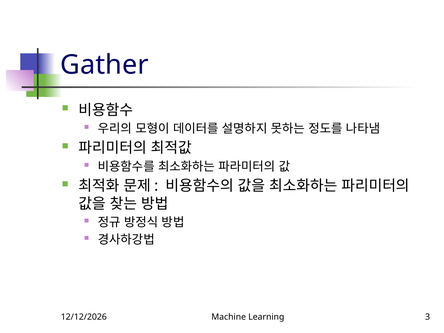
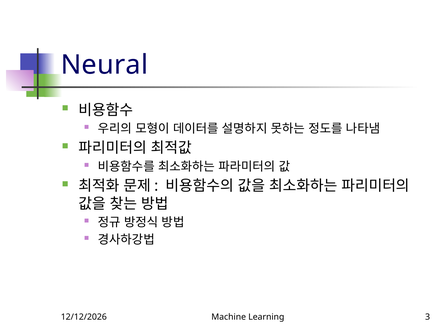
Gather: Gather -> Neural (104, 65)
